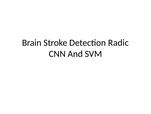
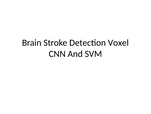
Radic: Radic -> Voxel (118, 42)
